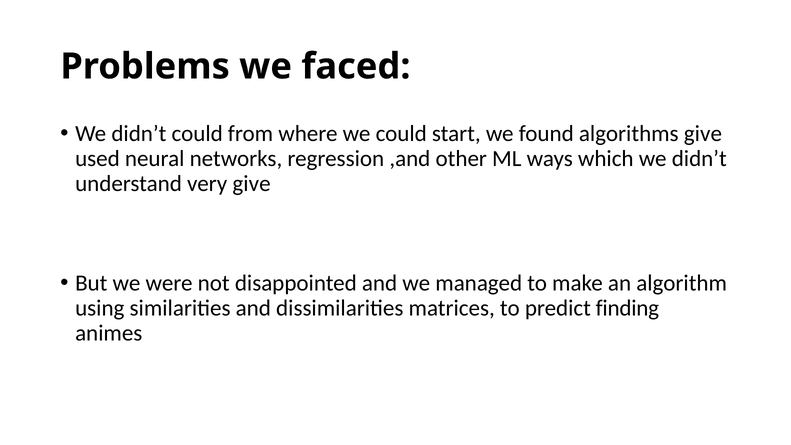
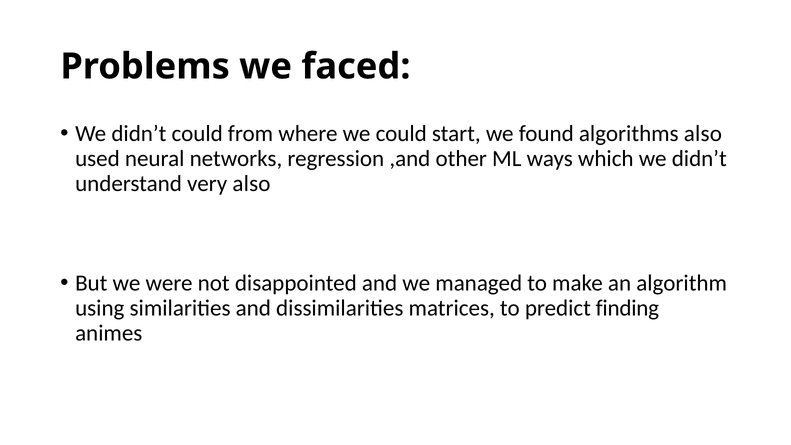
algorithms give: give -> also (703, 134)
very give: give -> also (251, 184)
